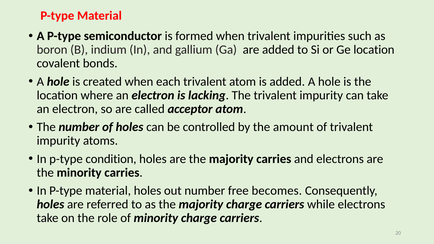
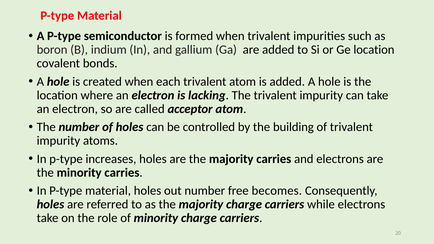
amount: amount -> building (293, 127)
condition: condition -> increases (111, 159)
